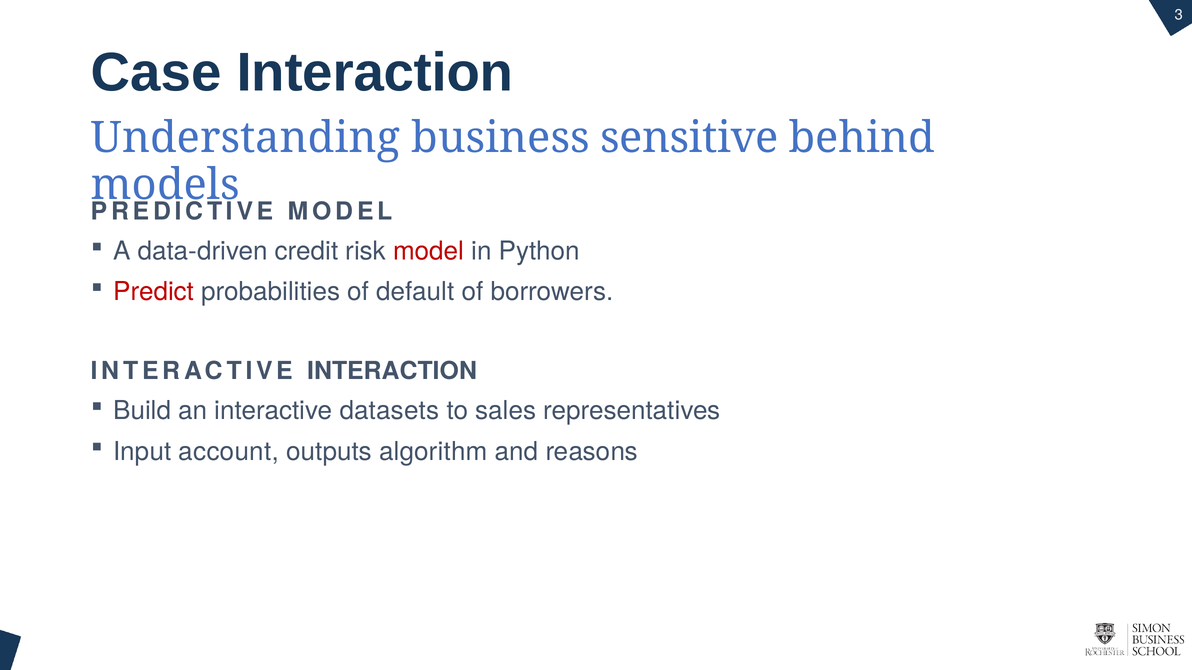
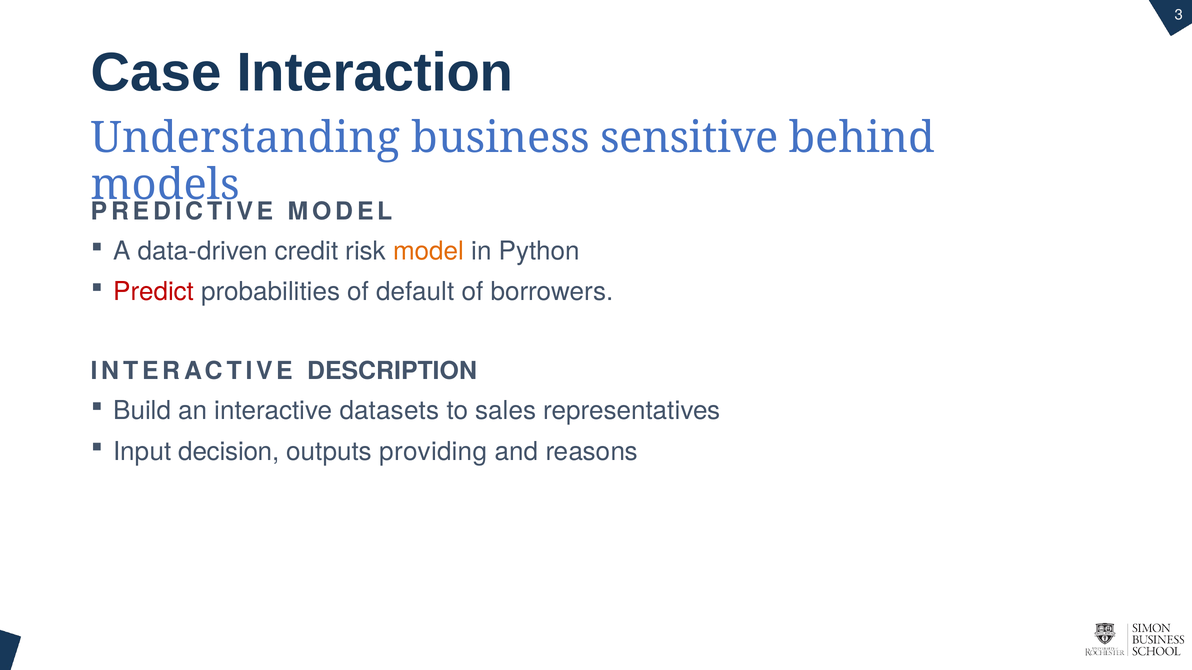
model colour: red -> orange (429, 251)
INTERACTIVE INTERACTION: INTERACTION -> DESCRIPTION (392, 371)
account: account -> decision (229, 452)
algorithm: algorithm -> providing (433, 452)
